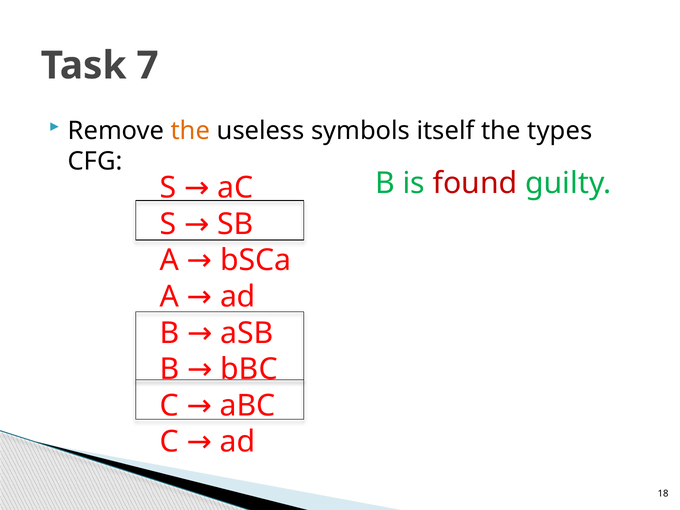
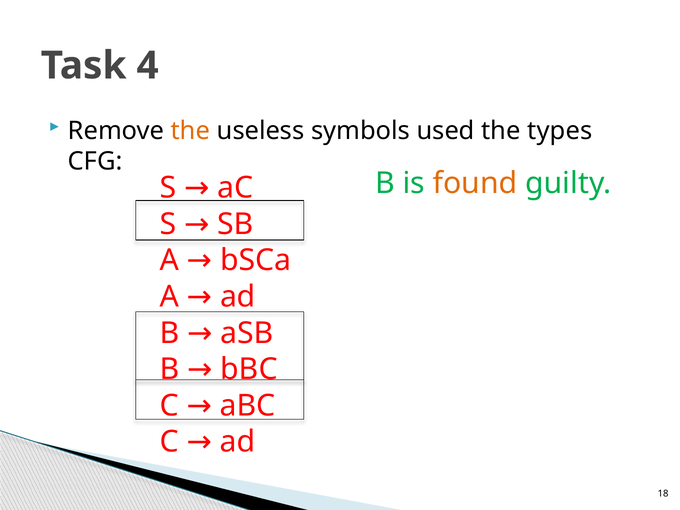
7: 7 -> 4 (148, 66)
itself: itself -> used (446, 131)
found colour: red -> orange (475, 183)
